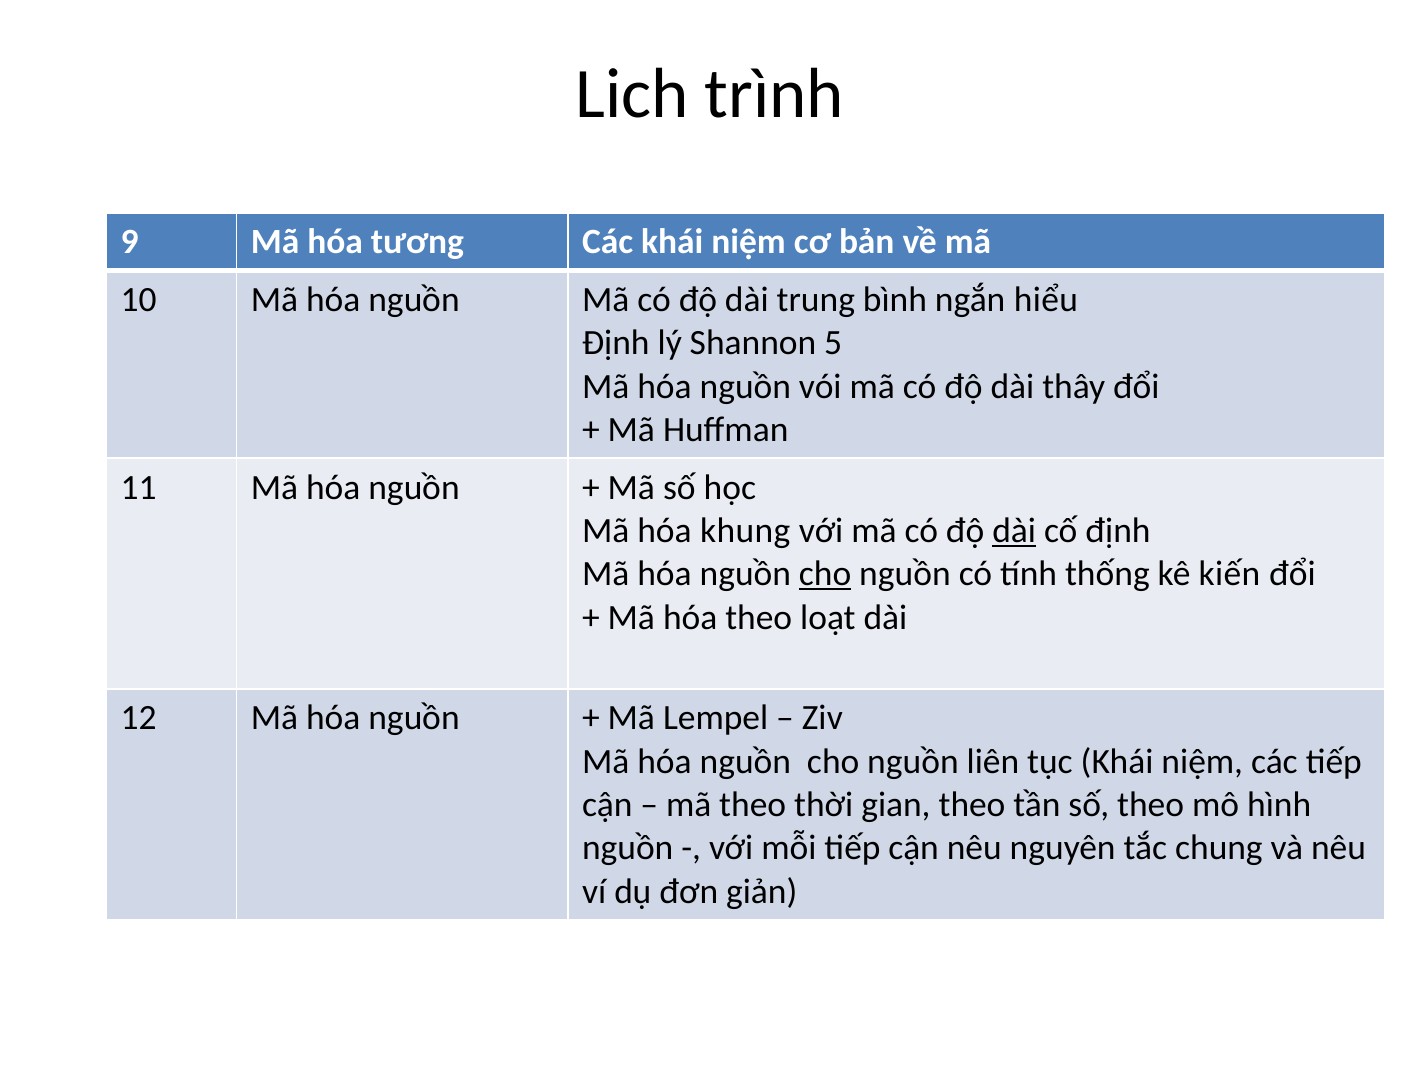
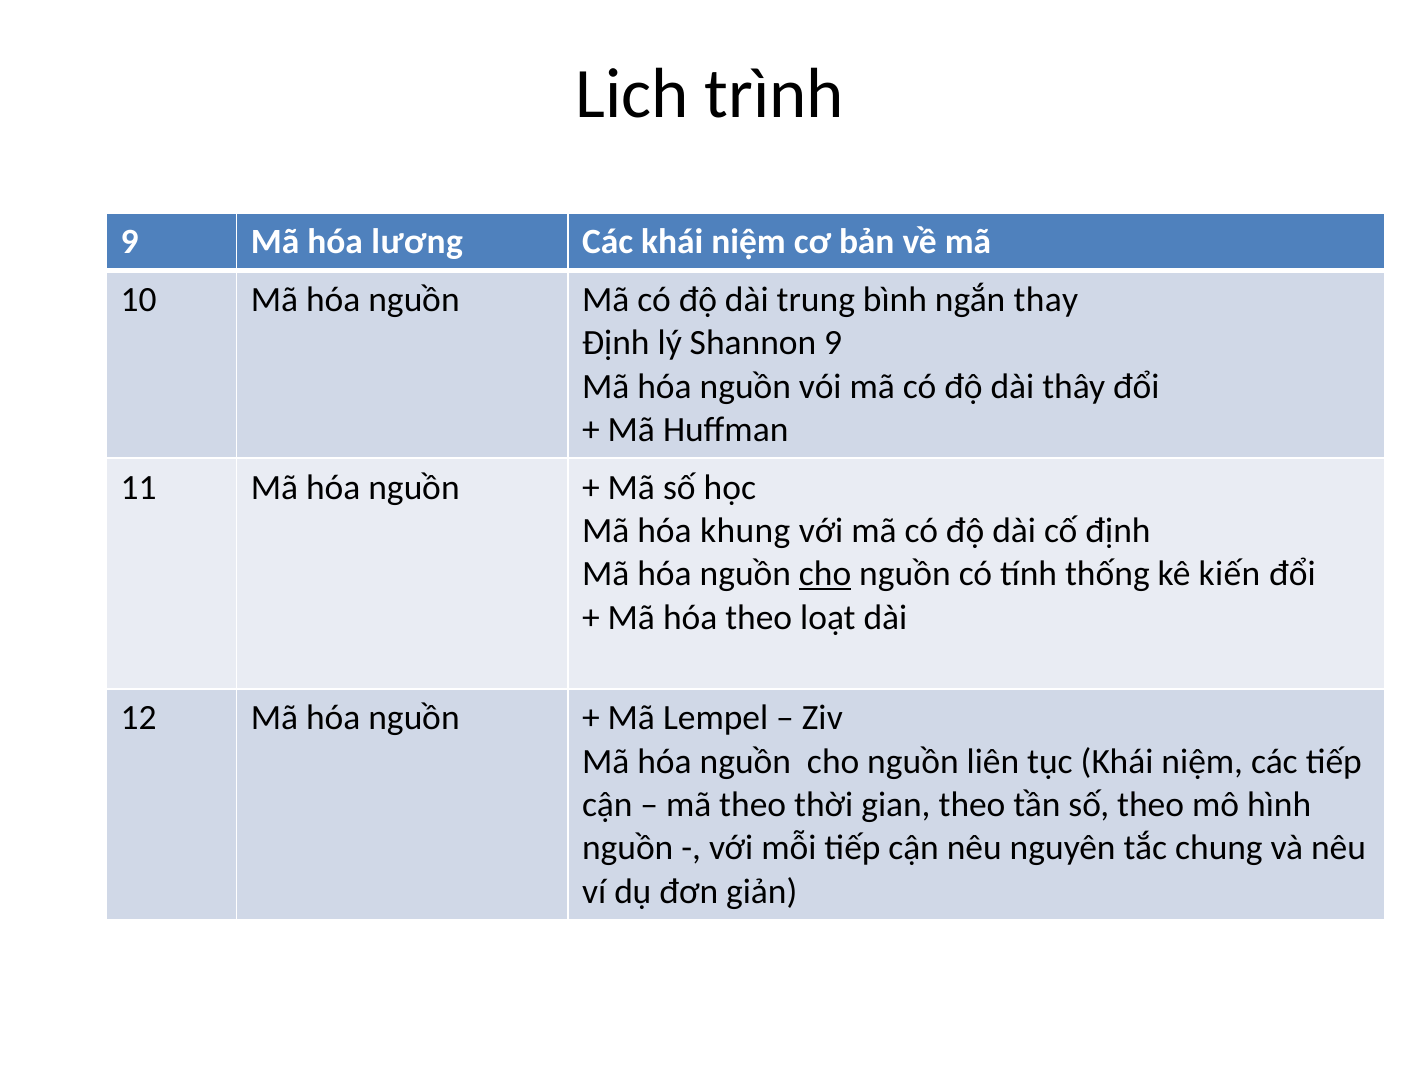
tương: tương -> lương (417, 242)
hiểu: hiểu -> thay (1046, 300)
Shannon 5: 5 -> 9 (833, 343)
dài underline: present -> none (1014, 531)
